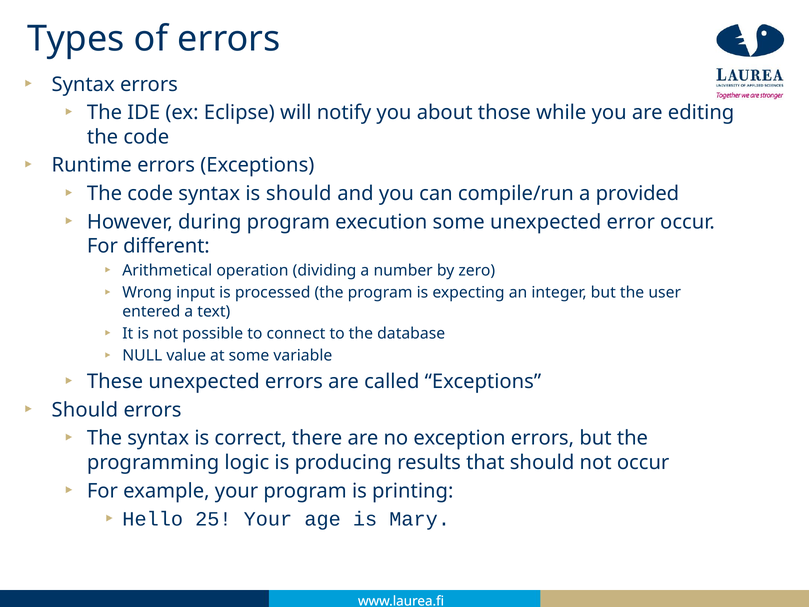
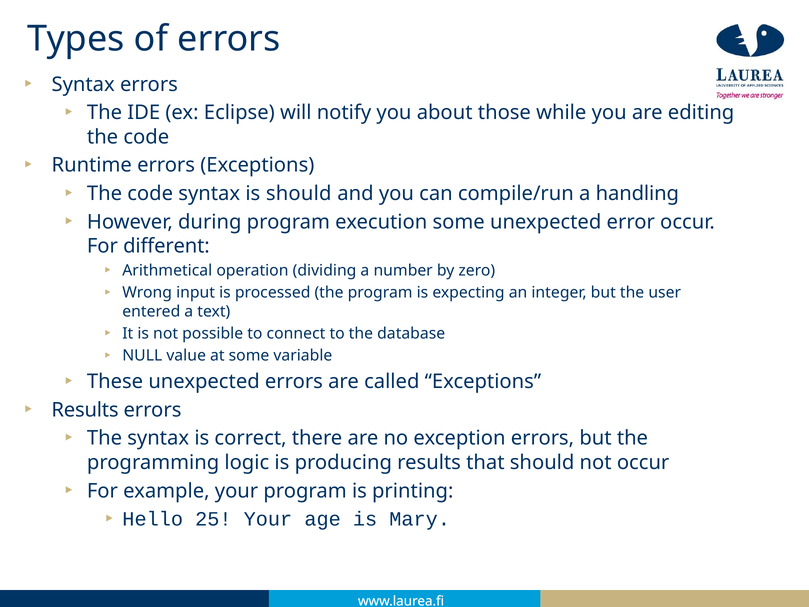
provided: provided -> handling (637, 194)
Should: Should -> Results (85, 410)
